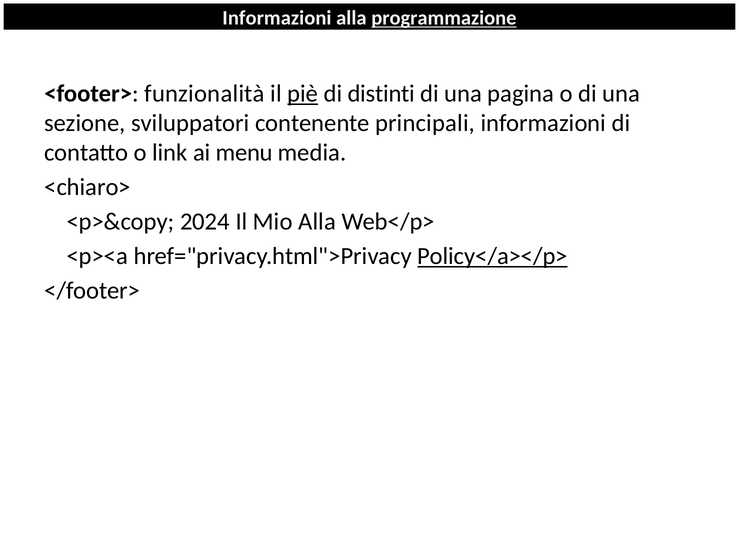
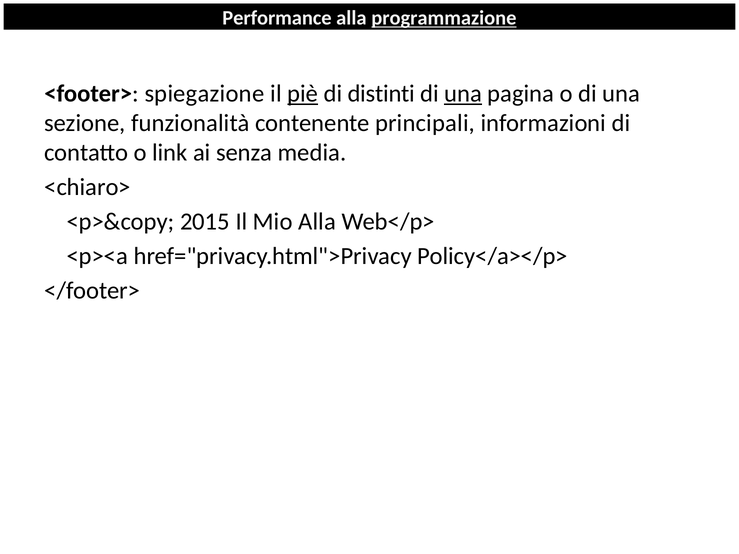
Informazioni: Informazioni -> Performance (277, 18)
funzionalità: funzionalità -> spiegazione (204, 94)
una underline: none -> present (463, 94)
sviluppatori: sviluppatori -> funzionalità (190, 123)
menu: menu -> senza (244, 153)
2024: 2024 -> 2015 (205, 222)
Policy</a></p> underline: present -> none (493, 256)
